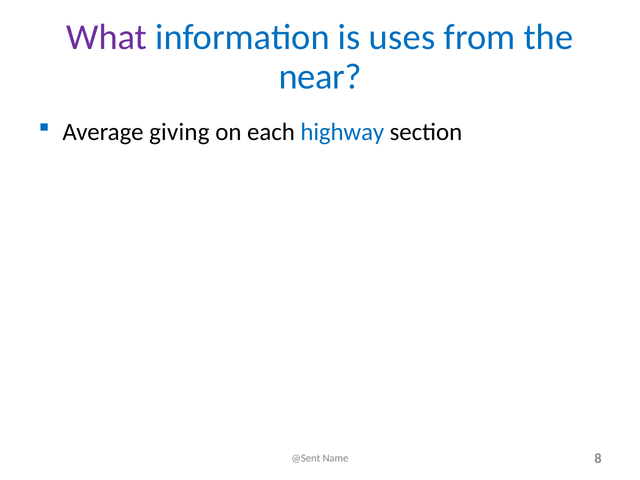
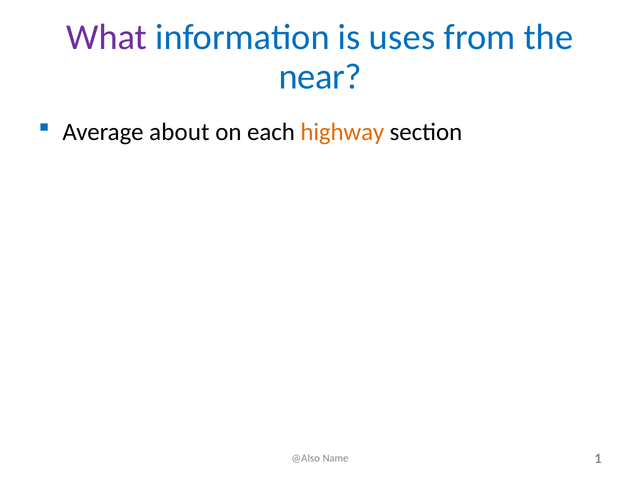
giving: giving -> about (179, 132)
highway colour: blue -> orange (342, 132)
@Sent: @Sent -> @Also (306, 458)
8: 8 -> 1 (598, 458)
